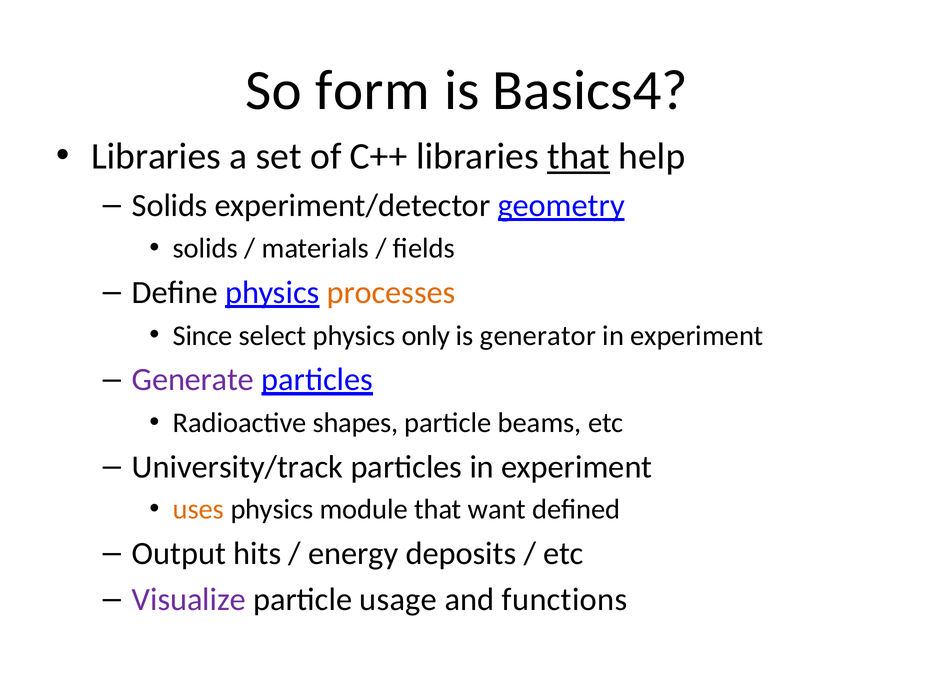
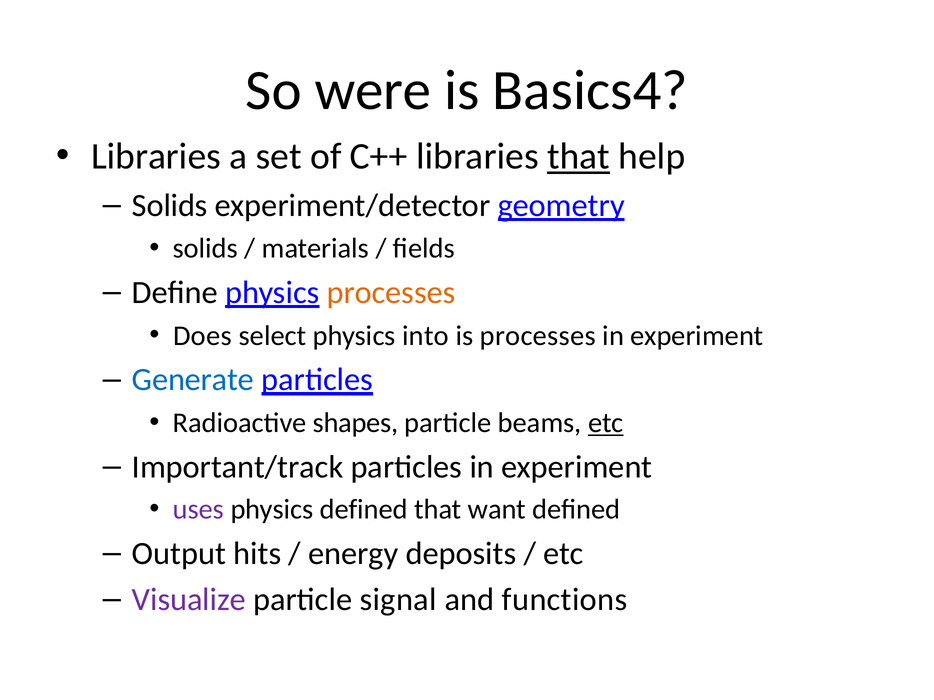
form: form -> were (373, 90)
Since: Since -> Does (202, 336)
only: only -> into (426, 336)
is generator: generator -> processes (538, 336)
Generate colour: purple -> blue (193, 380)
etc underline: none -> present (606, 423)
University/track: University/track -> Important/track (238, 467)
uses colour: orange -> purple (198, 510)
physics module: module -> defined (364, 510)
usage: usage -> signal (398, 600)
